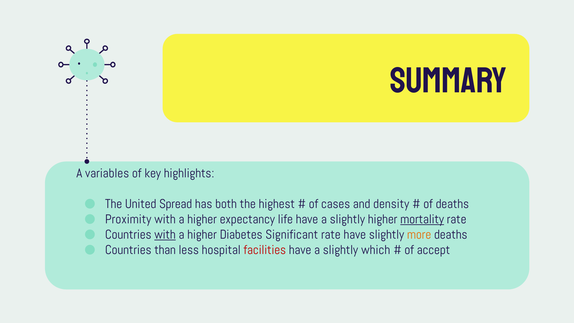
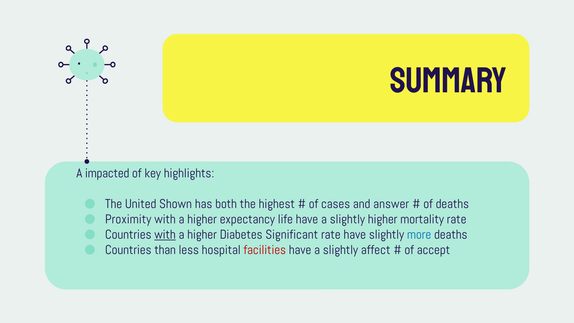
variables: variables -> impacted (107, 173)
Spread: Spread -> Shown (176, 204)
density: density -> answer (391, 204)
mortality underline: present -> none (422, 219)
more colour: orange -> blue (419, 234)
which: which -> affect (376, 250)
